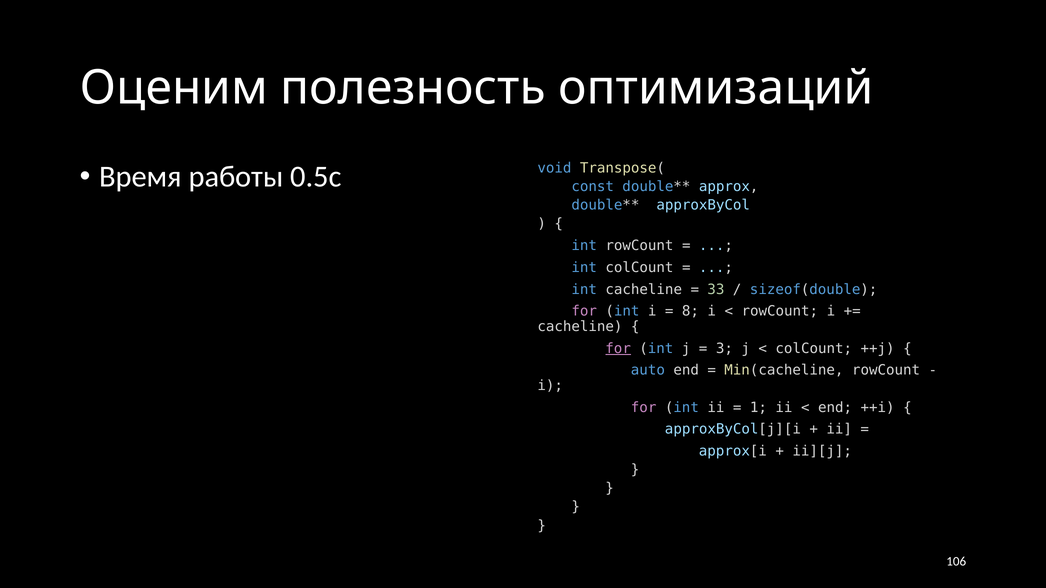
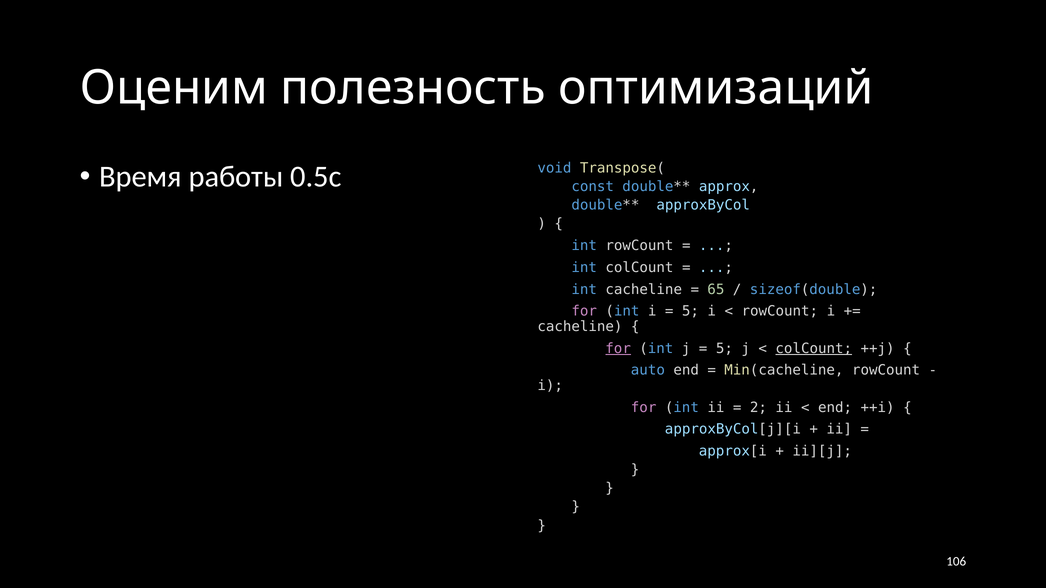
33: 33 -> 65 (716, 290)
8: 8 -> 5 (690, 311)
3: 3 -> 5 (724, 349)
colCount underline: none -> present (814, 349)
1: 1 -> 2 (758, 408)
